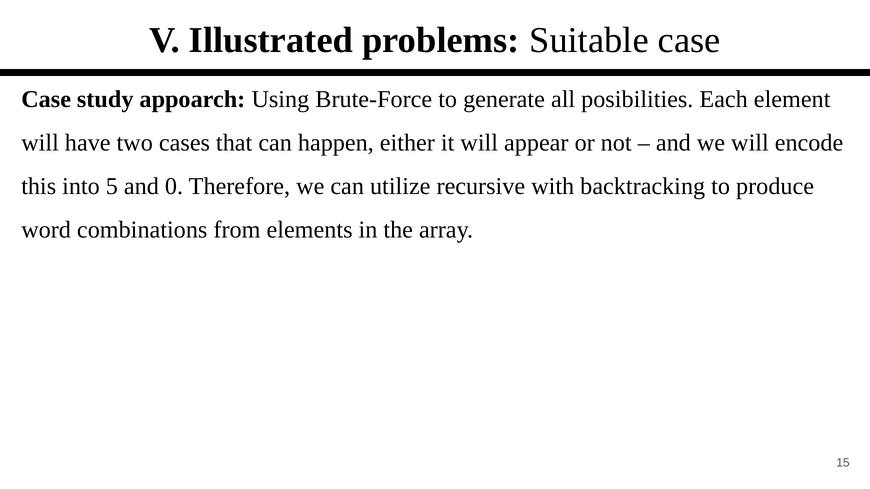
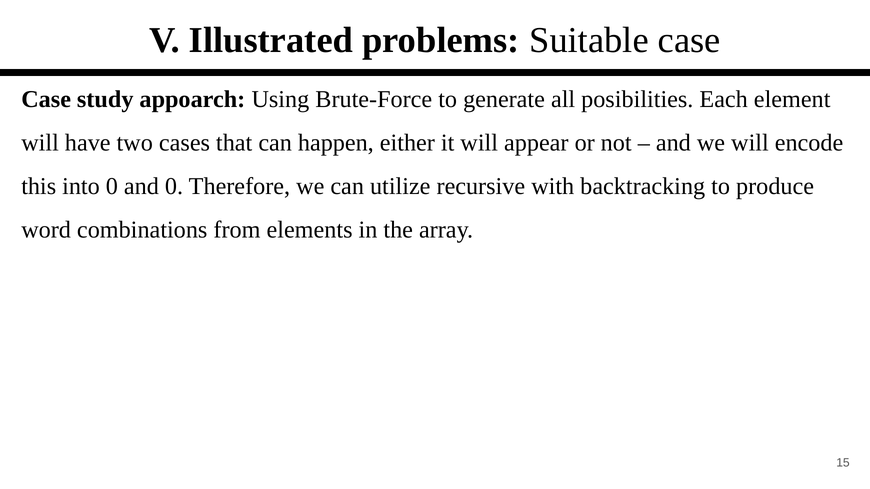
into 5: 5 -> 0 (112, 186)
